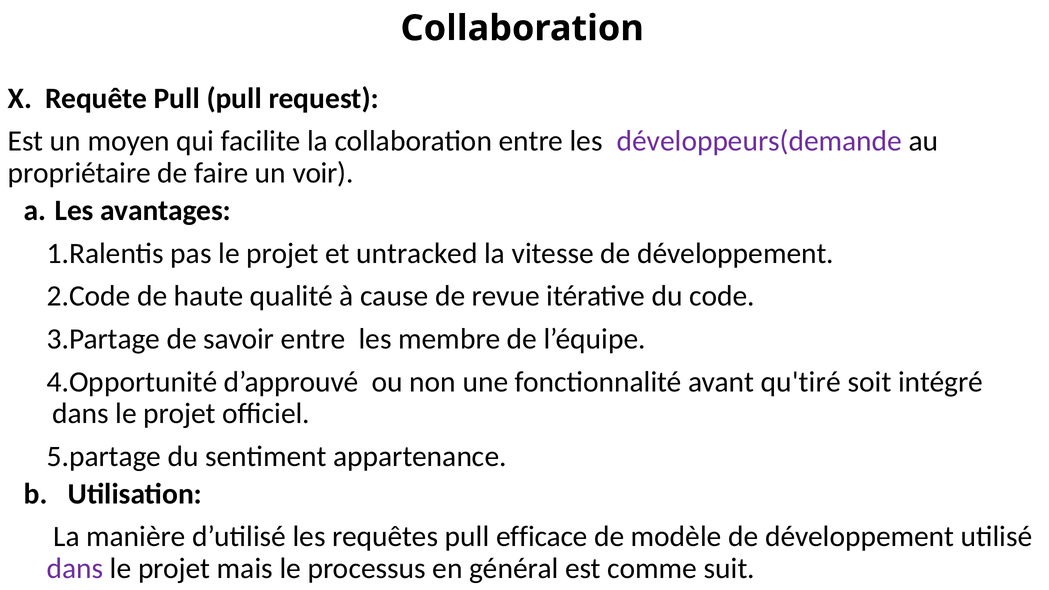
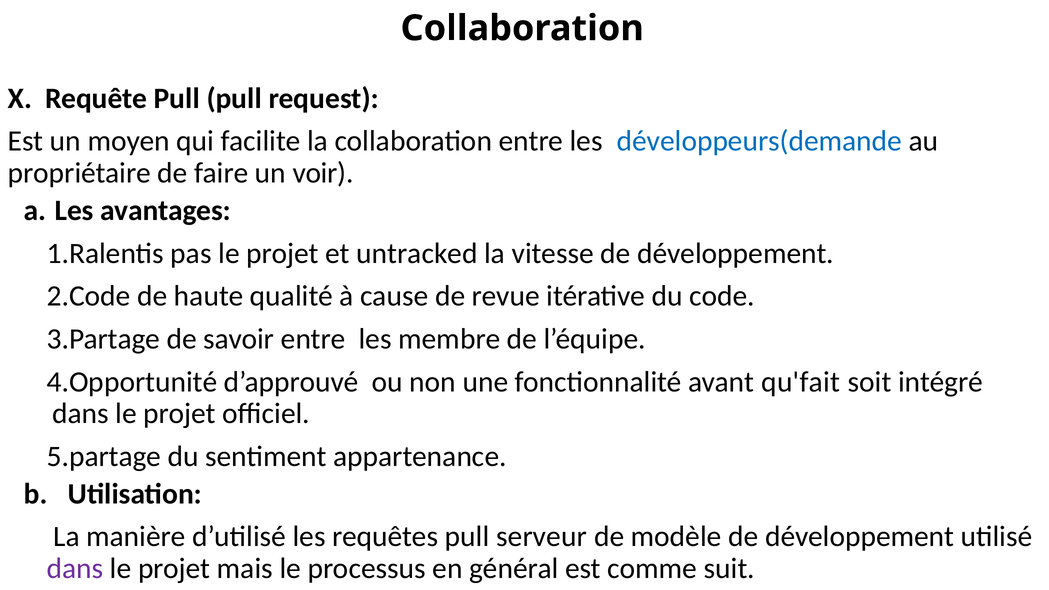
développeurs(demande colour: purple -> blue (759, 141)
qu'tiré: qu'tiré -> qu'fait (801, 382)
efficace: efficace -> serveur (542, 537)
